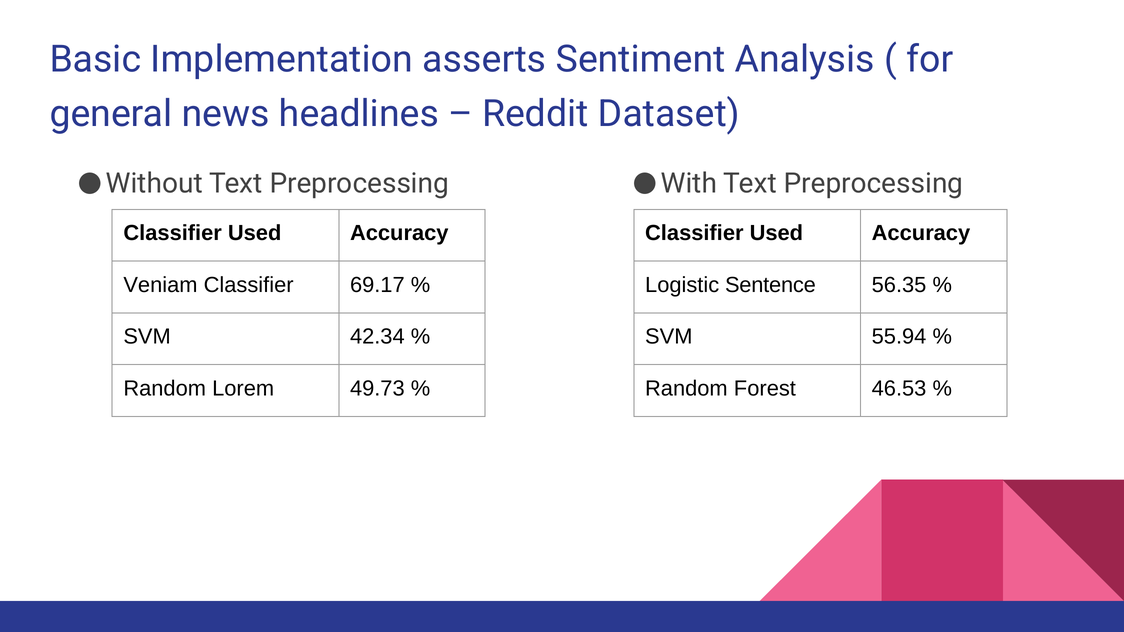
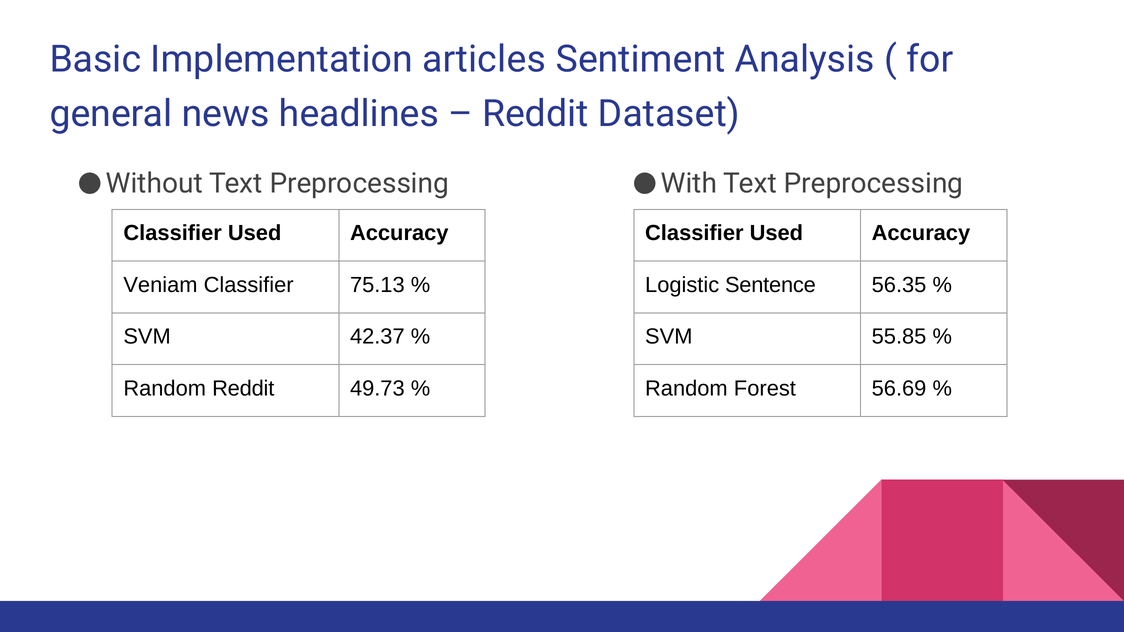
asserts: asserts -> articles (484, 59)
69.17: 69.17 -> 75.13 (377, 285)
42.34: 42.34 -> 42.37 (377, 337)
55.94: 55.94 -> 55.85 (899, 337)
Random Lorem: Lorem -> Reddit (243, 389)
46.53: 46.53 -> 56.69 (899, 389)
